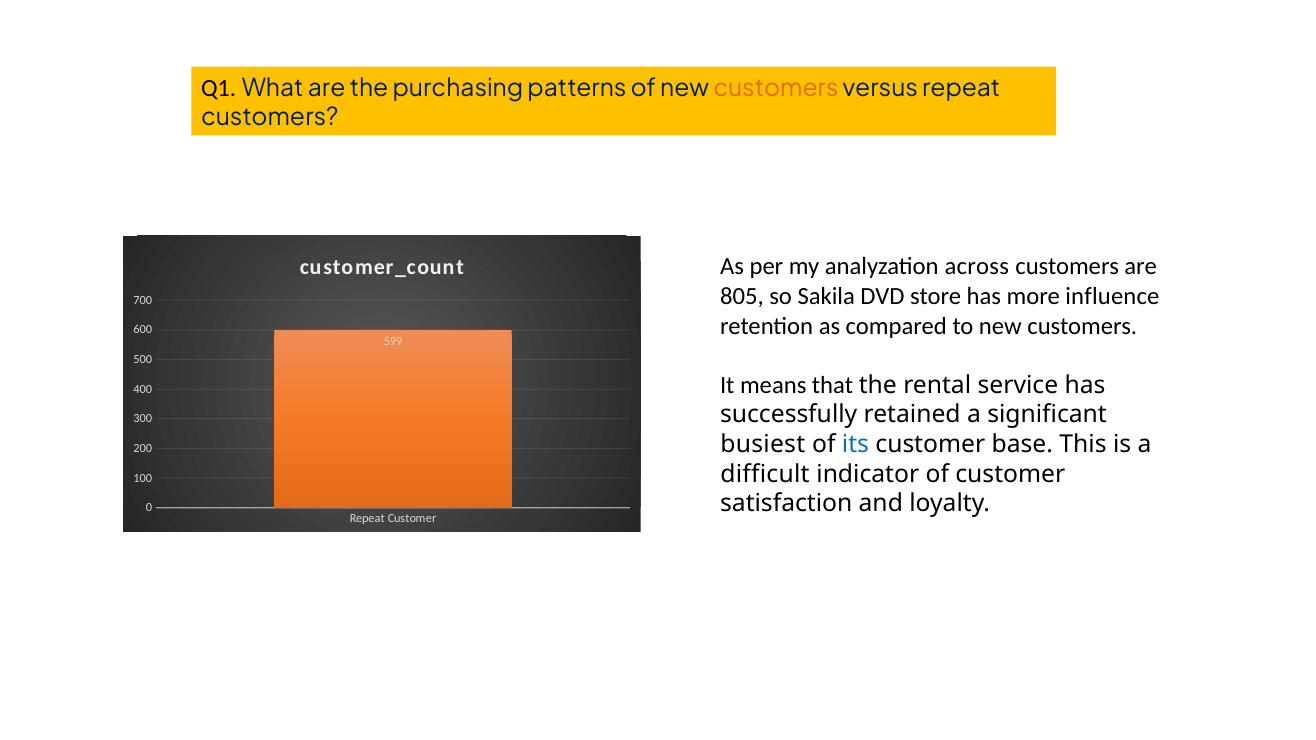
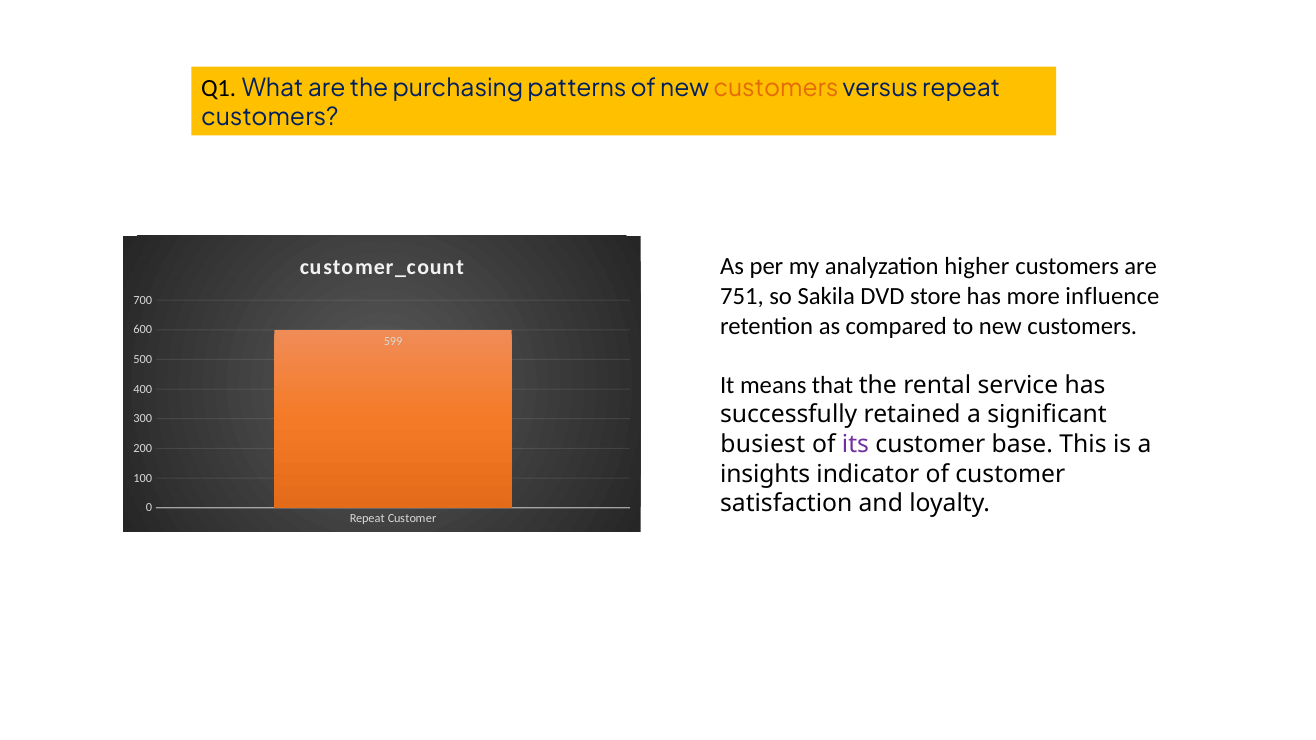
across: across -> higher (977, 267)
805: 805 -> 751 (742, 297)
its colour: blue -> purple (855, 445)
difficult: difficult -> insights (765, 474)
